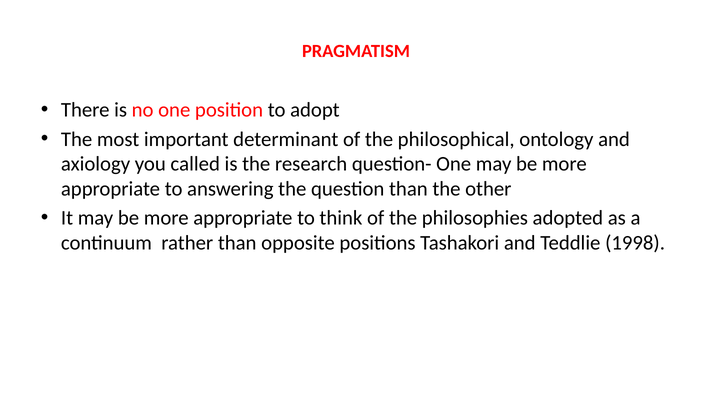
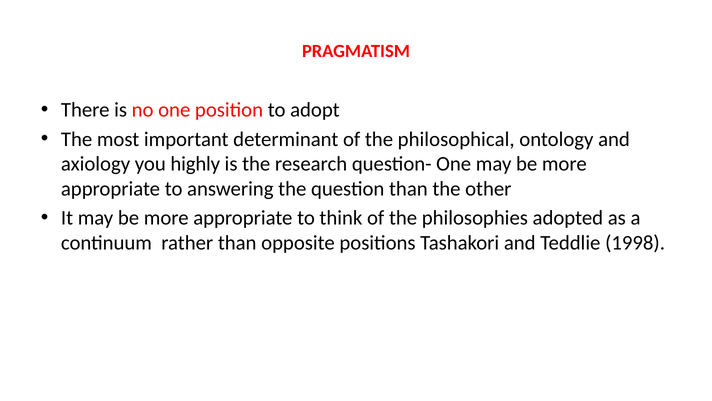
called: called -> highly (195, 164)
